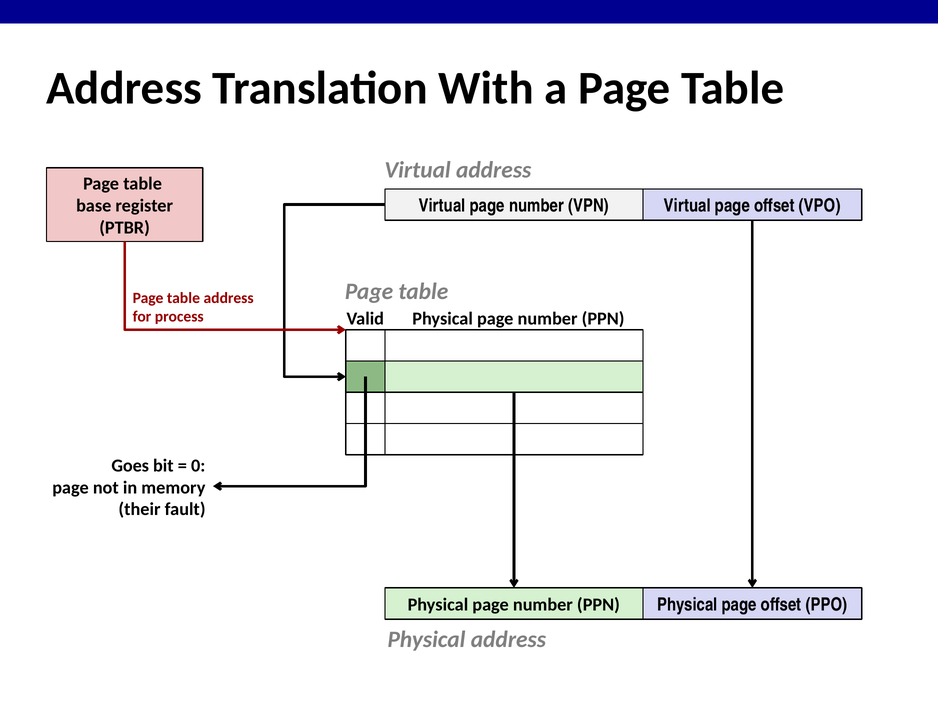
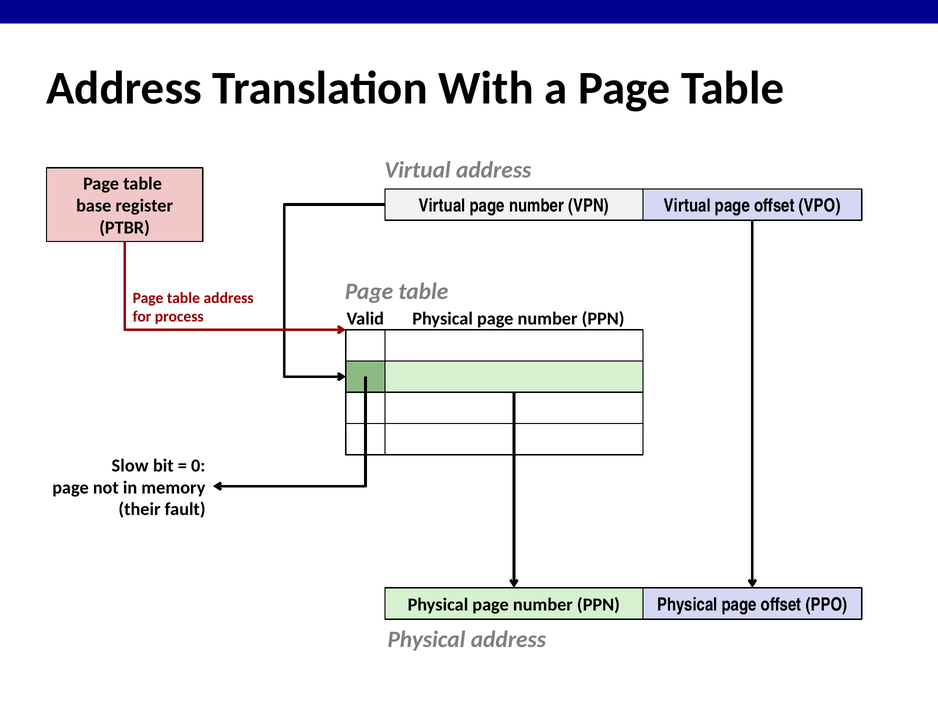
Goes: Goes -> Slow (130, 465)
